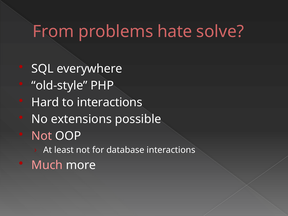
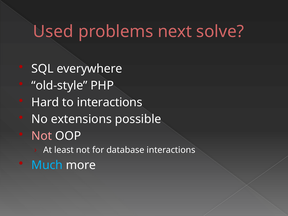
From: From -> Used (53, 32)
hate: hate -> next (175, 32)
Much colour: pink -> light blue (47, 165)
